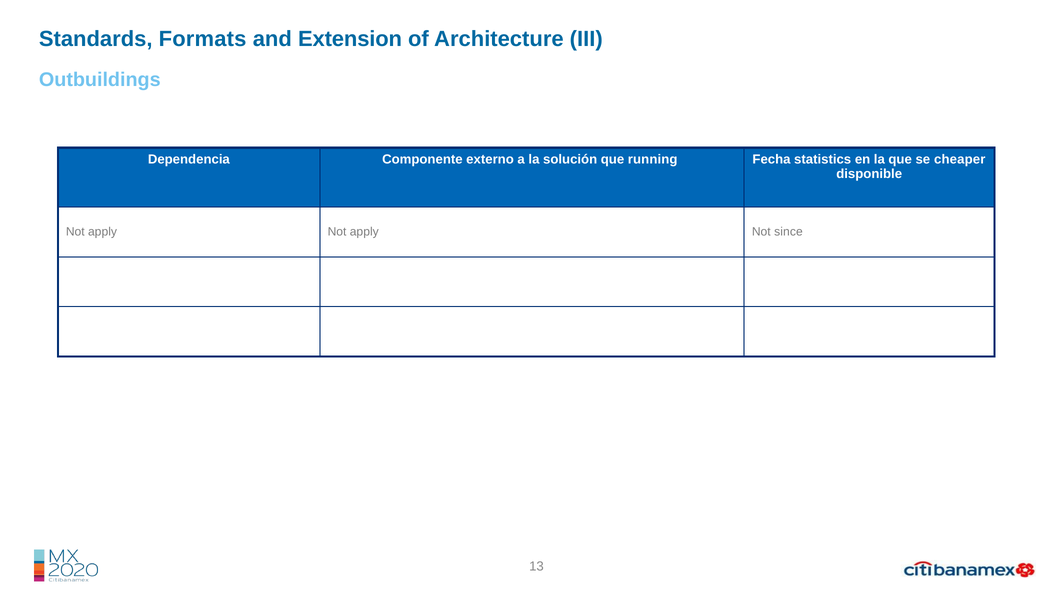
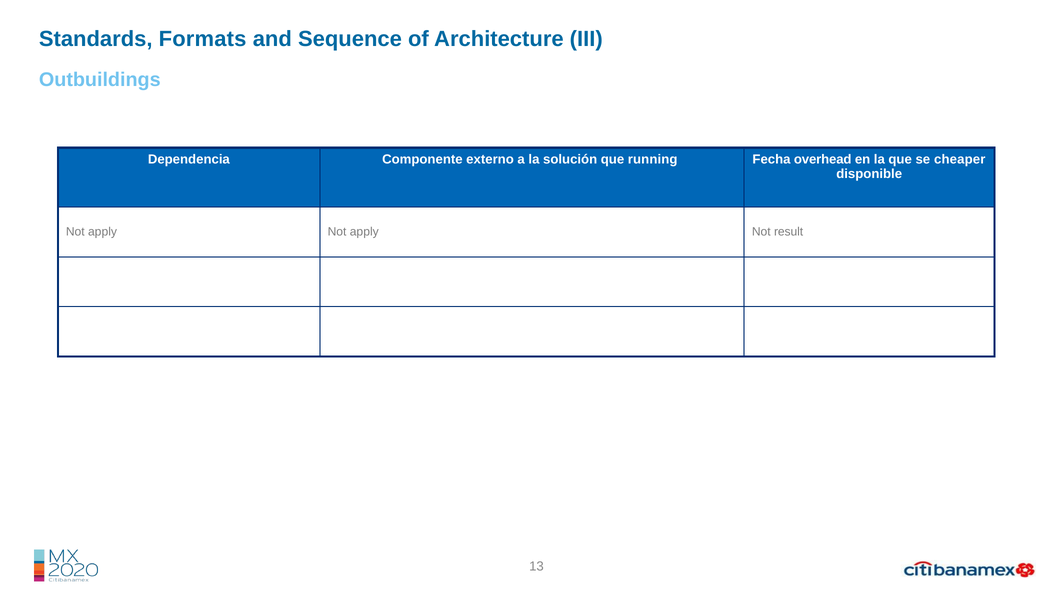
Extension: Extension -> Sequence (350, 39)
statistics: statistics -> overhead (823, 159)
since: since -> result (789, 232)
